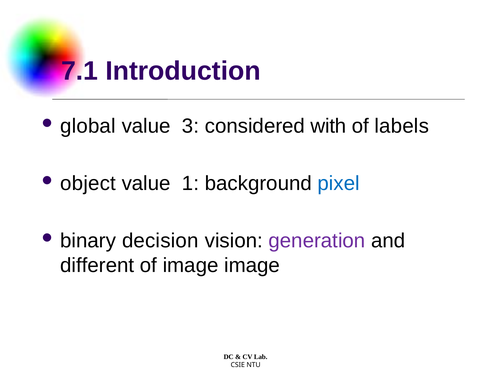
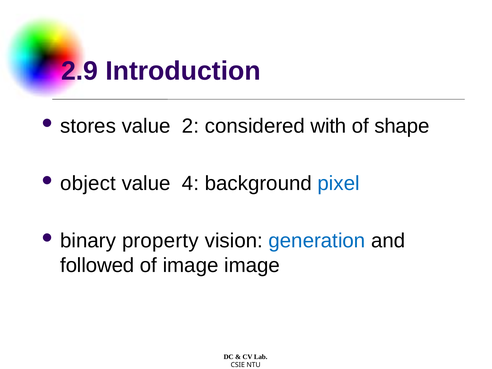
7.1: 7.1 -> 2.9 (80, 71)
global: global -> stores (88, 126)
3: 3 -> 2 (191, 126)
labels: labels -> shape (402, 126)
1: 1 -> 4 (191, 183)
decision: decision -> property (160, 241)
generation colour: purple -> blue (317, 241)
different: different -> followed (97, 265)
